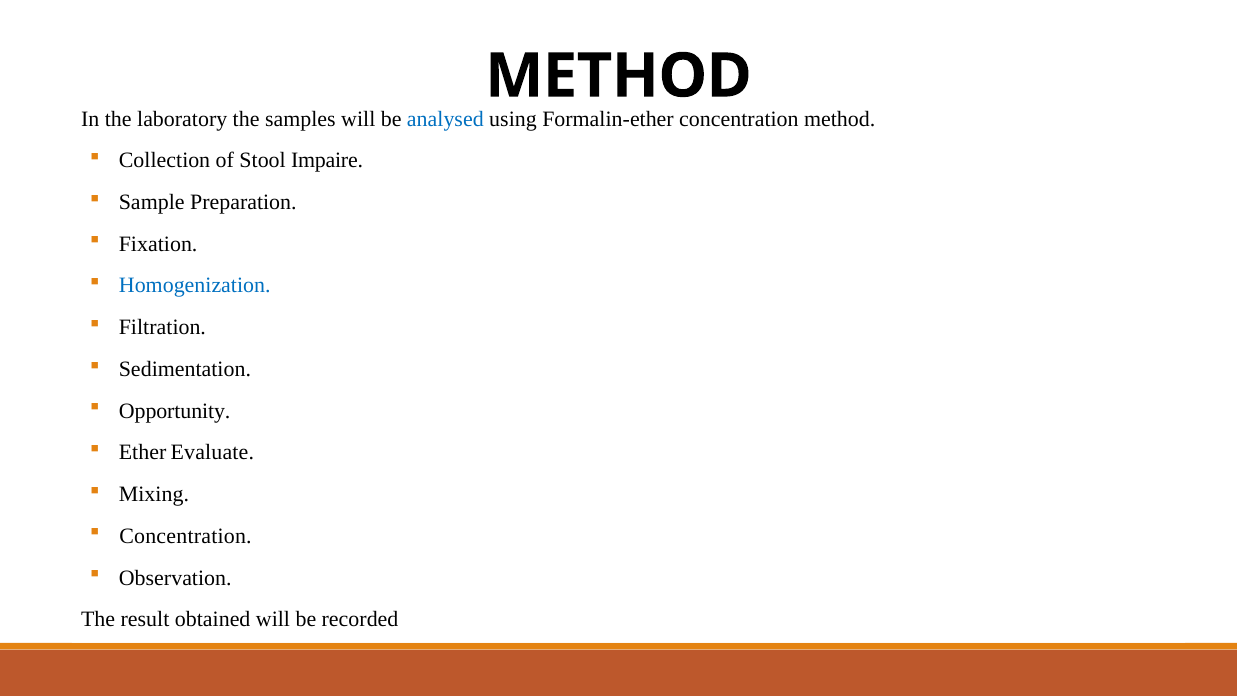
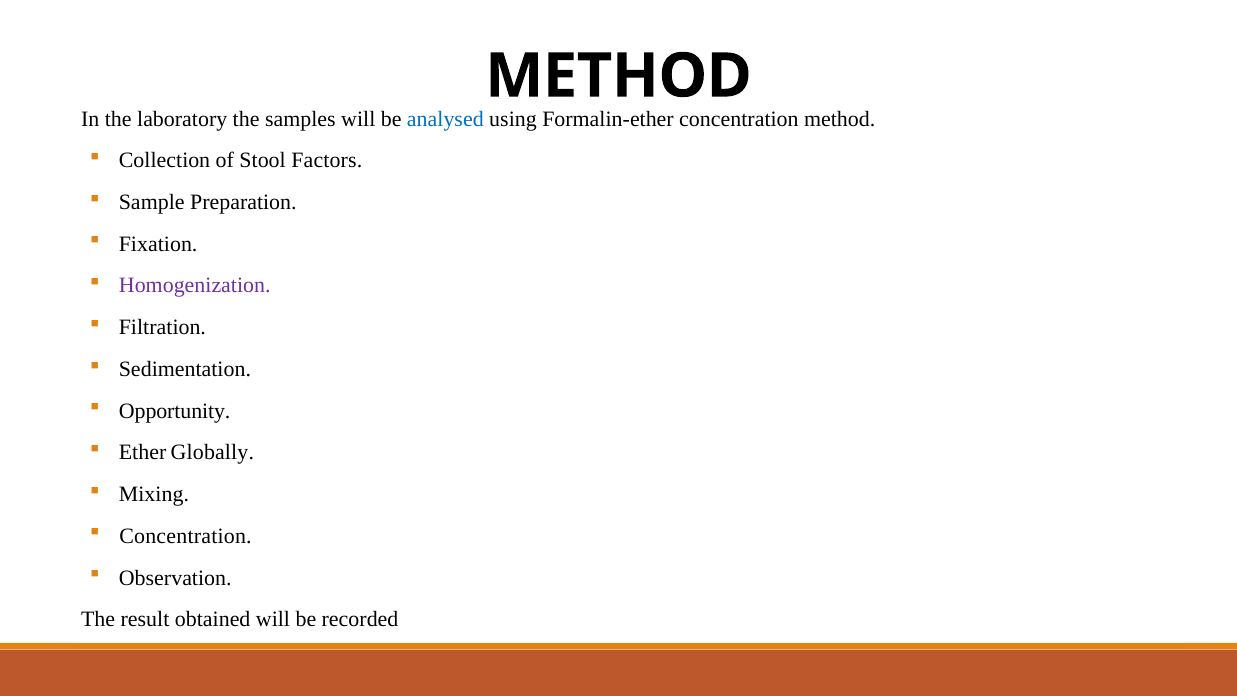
Impaire: Impaire -> Factors (327, 160)
Homogenization colour: blue -> purple (195, 286)
Evaluate: Evaluate -> Globally (212, 452)
